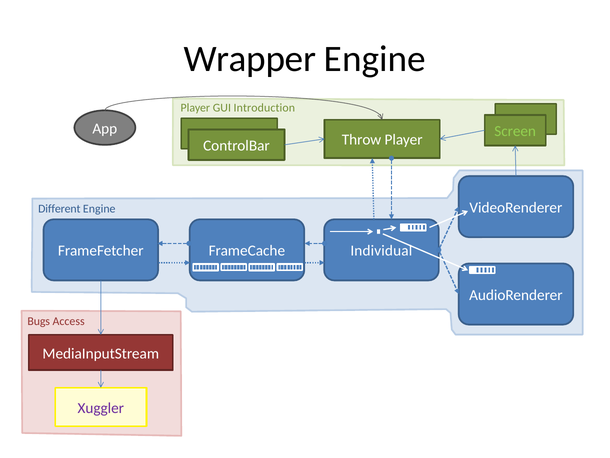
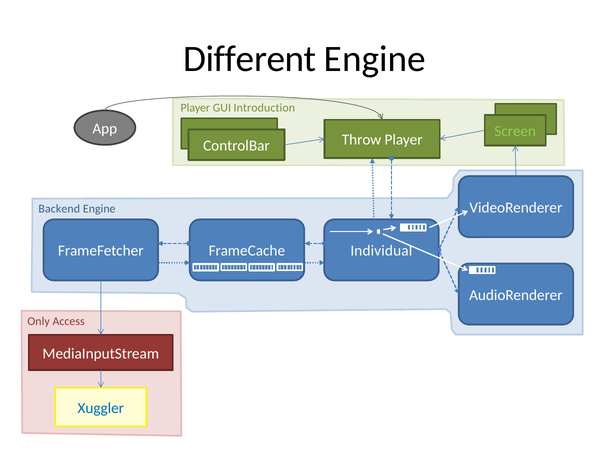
Wrapper: Wrapper -> Different (250, 59)
Different: Different -> Backend (59, 209)
Bugs: Bugs -> Only (39, 321)
Xuggler colour: purple -> blue (101, 408)
